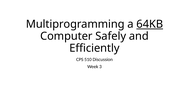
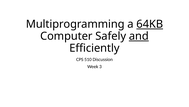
and underline: none -> present (139, 36)
